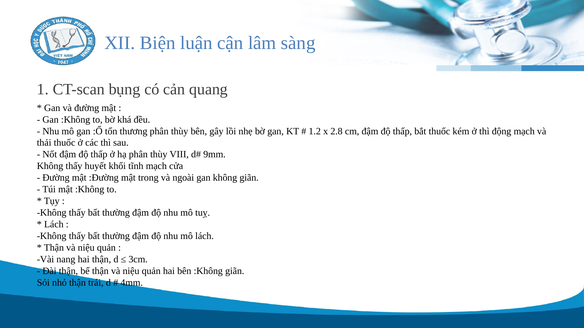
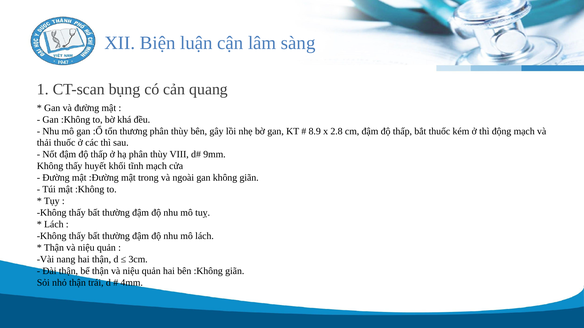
1.2: 1.2 -> 8.9 (315, 131)
